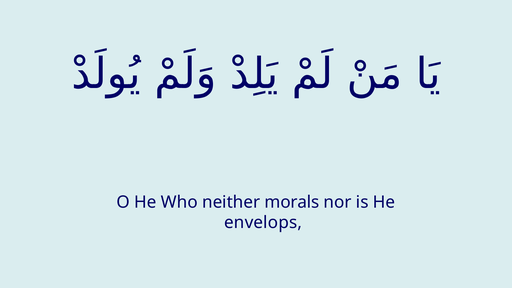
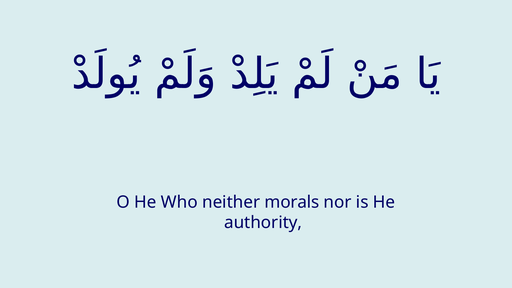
envelops: envelops -> authority (263, 223)
